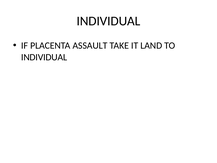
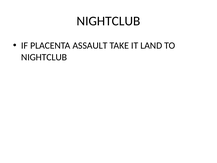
INDIVIDUAL: INDIVIDUAL -> NIGHTCLUB (108, 21)
INDIVIDUAL: INDIVIDUAL -> NIGHTCLUB (44, 57)
